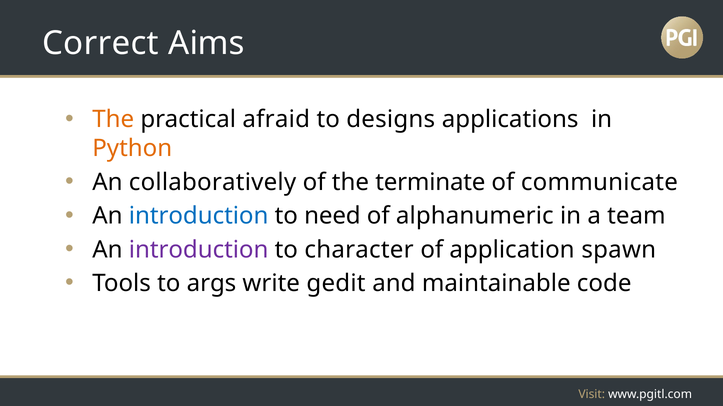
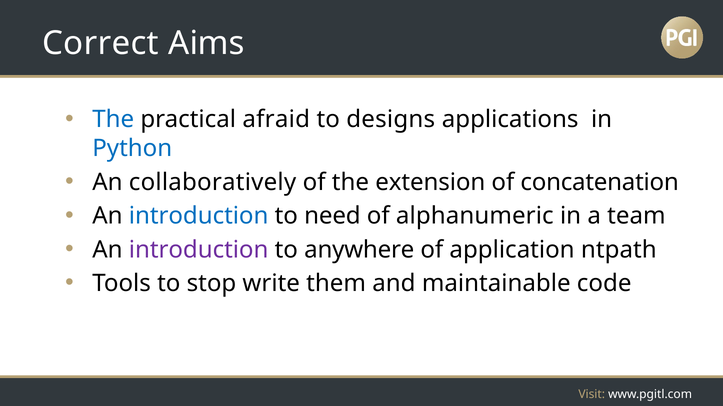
The colour: orange -> blue (113, 120)
Python colour: orange -> blue (132, 149)
terminate: terminate -> extension (430, 182)
communicate: communicate -> concatenation (600, 182)
character: character -> anywhere (359, 250)
spawn: spawn -> ntpath (619, 250)
args: args -> stop (211, 284)
gedit: gedit -> them (336, 284)
